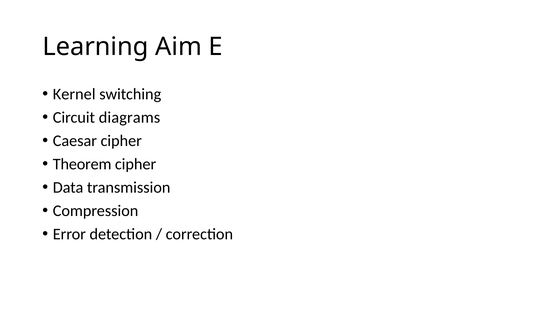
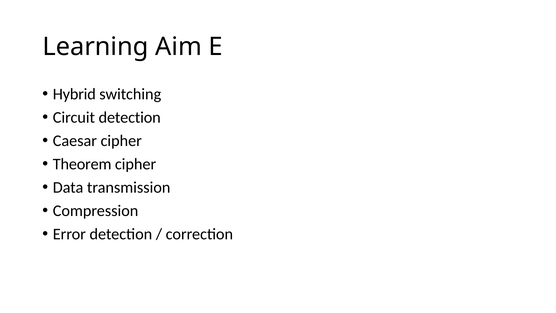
Kernel: Kernel -> Hybrid (74, 94)
Circuit diagrams: diagrams -> detection (130, 117)
